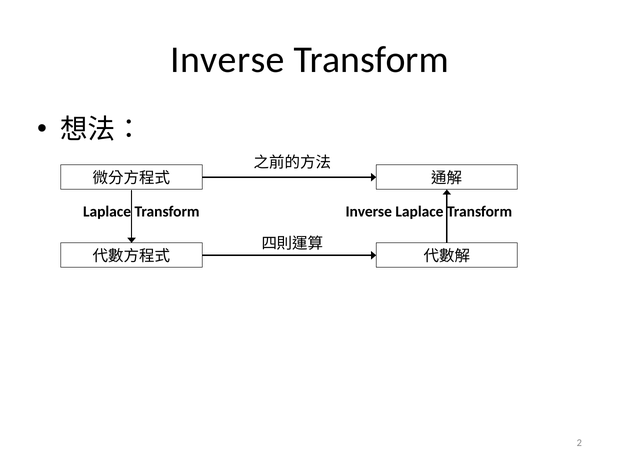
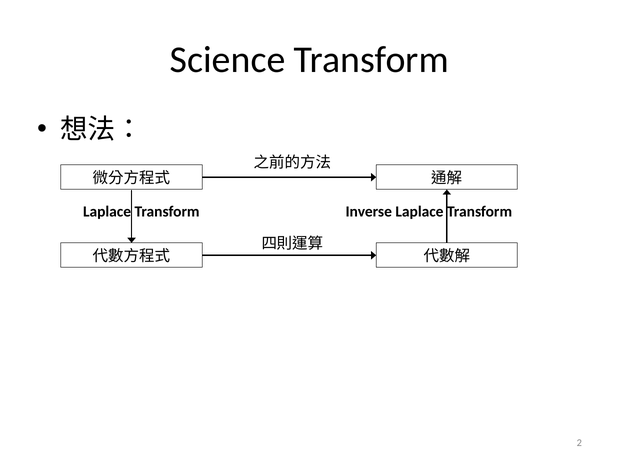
Inverse: Inverse -> Science (228, 60)
